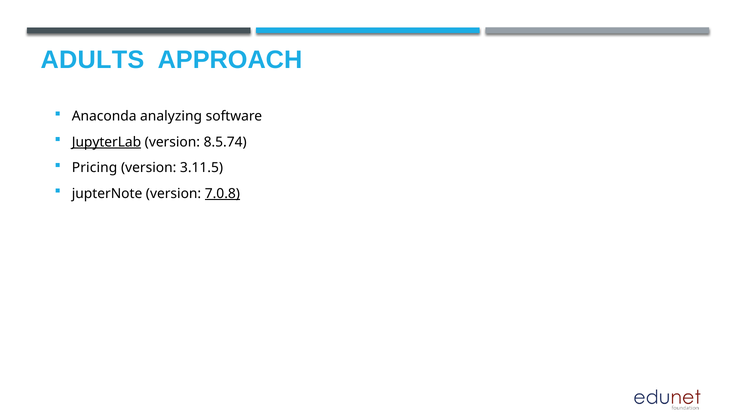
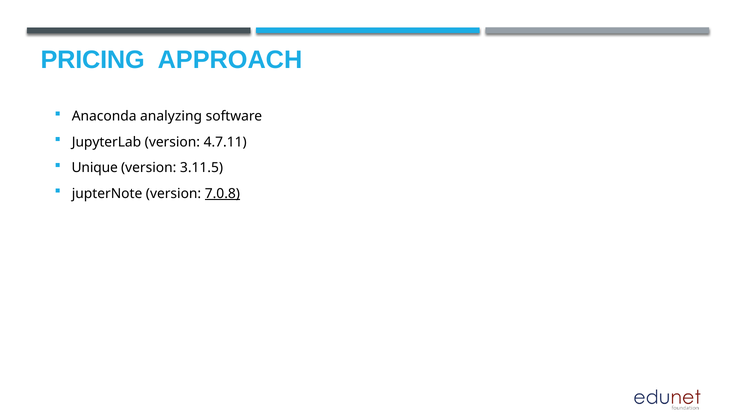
ADULTS: ADULTS -> PRICING (93, 60)
JupyterLab underline: present -> none (106, 142)
8.5.74: 8.5.74 -> 4.7.11 (225, 142)
Pricing: Pricing -> Unique (95, 168)
